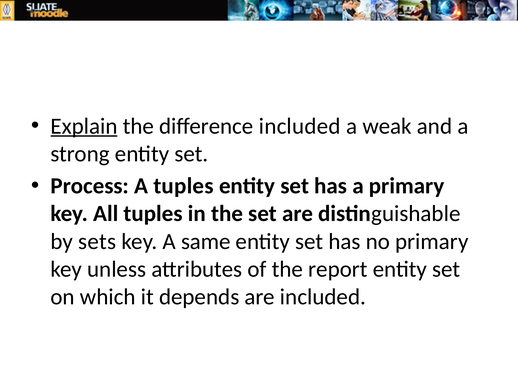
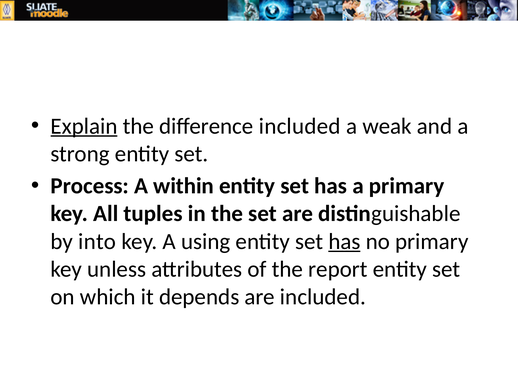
A tuples: tuples -> within (184, 186)
sets: sets -> into (97, 241)
same: same -> using (206, 241)
has underline: none -> present (344, 241)
